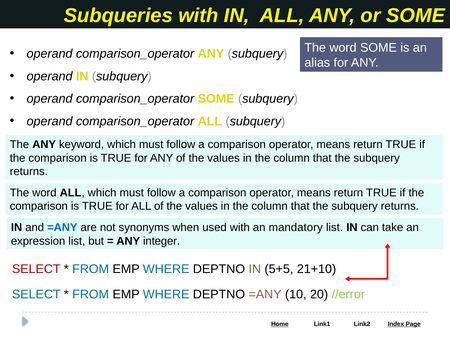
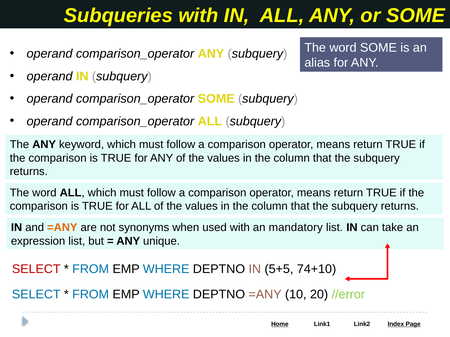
=ANY colour: blue -> orange (62, 228)
integer: integer -> unique (162, 241)
21+10: 21+10 -> 74+10 (317, 269)
